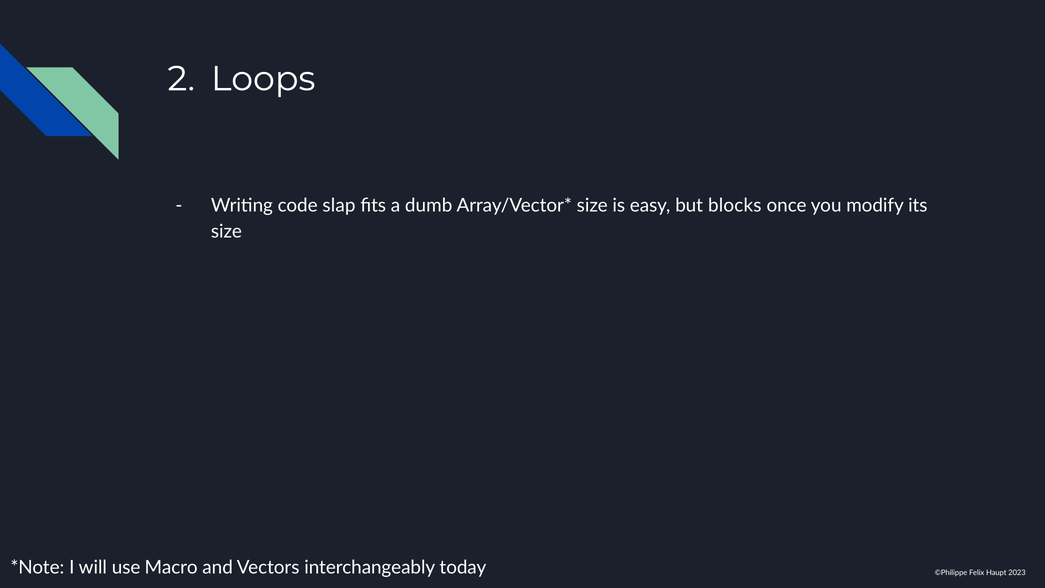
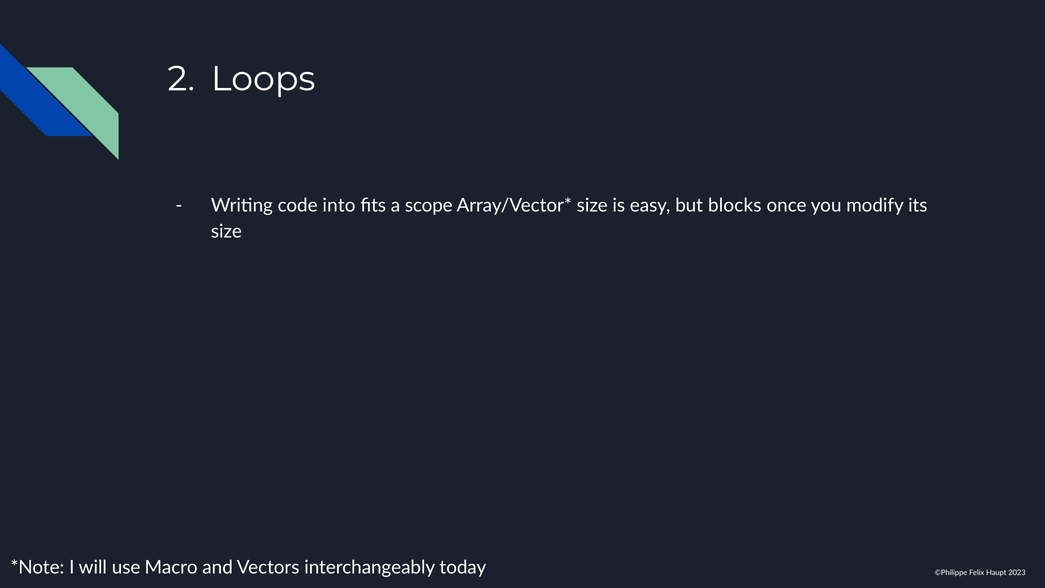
slap: slap -> into (339, 206)
dumb: dumb -> scope (429, 206)
